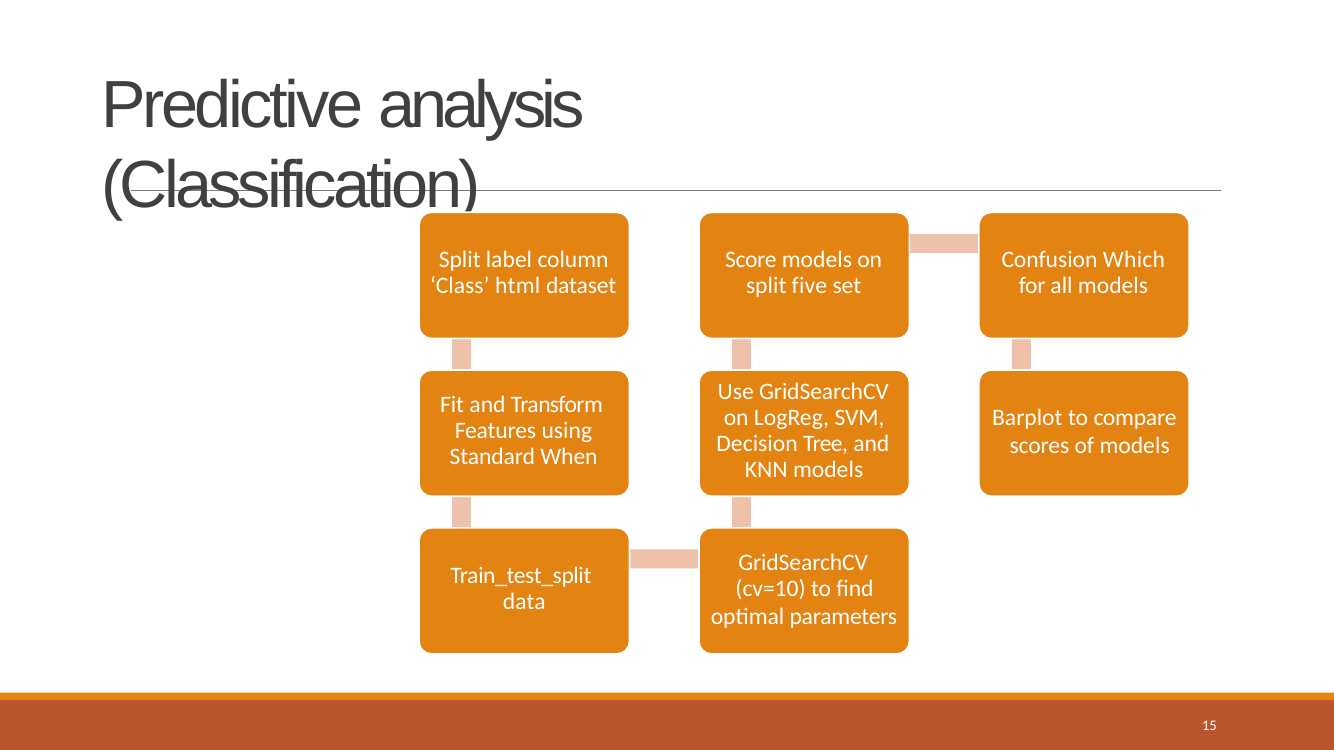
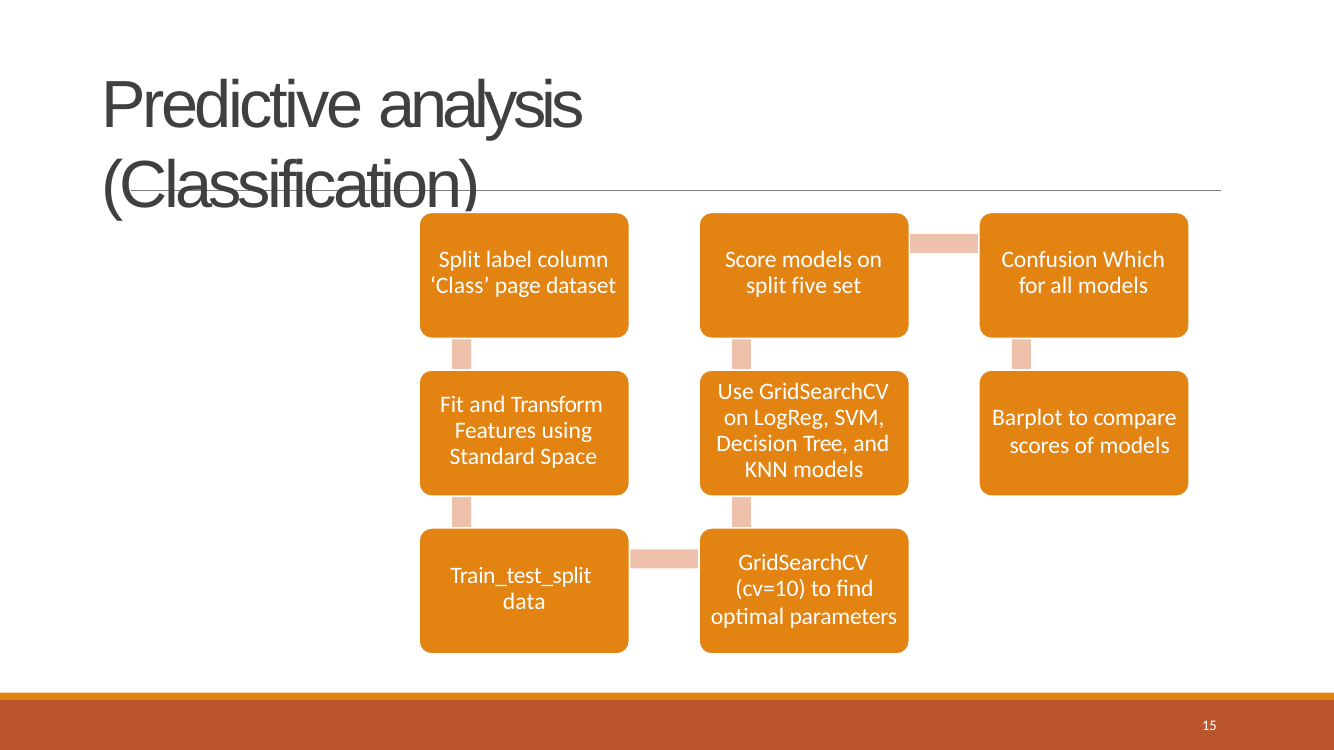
html: html -> page (518, 286)
When: When -> Space (569, 457)
